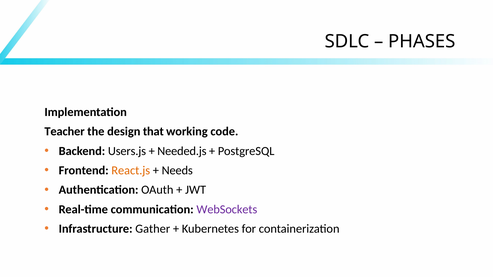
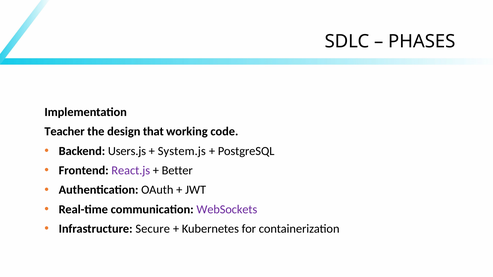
Needed.js: Needed.js -> System.js (182, 151)
React.js colour: orange -> purple (131, 171)
Needs: Needs -> Better (177, 171)
Gather: Gather -> Secure (153, 229)
